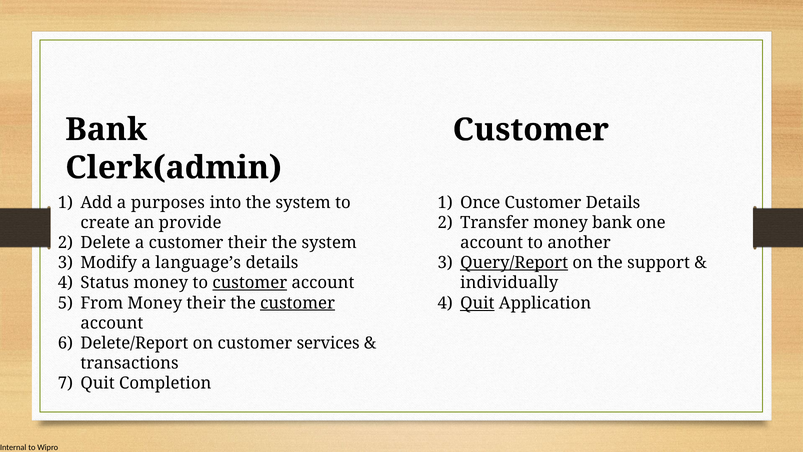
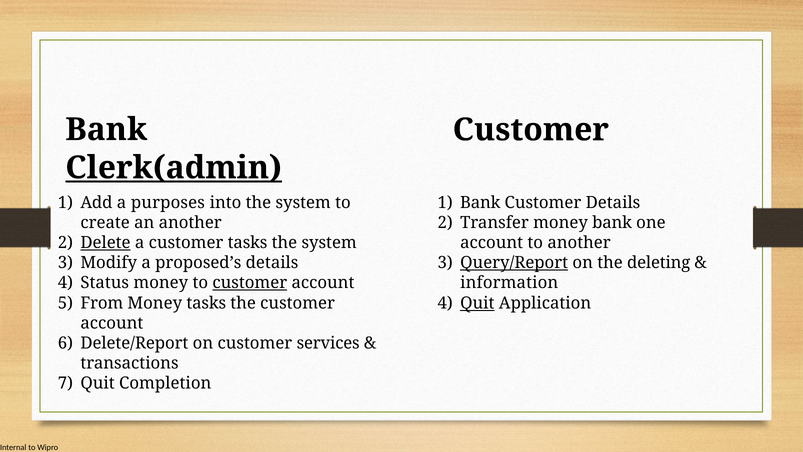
Clerk(admin underline: none -> present (174, 168)
Once: Once -> Bank (480, 202)
an provide: provide -> another (190, 222)
Delete underline: none -> present (106, 243)
customer their: their -> tasks (248, 243)
language’s: language’s -> proposed’s (198, 263)
support: support -> deleting (659, 263)
individually: individually -> information (509, 283)
Money their: their -> tasks (206, 303)
customer underline: present -> none (298, 303)
